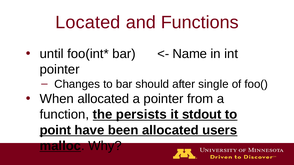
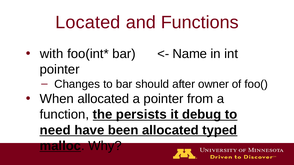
until: until -> with (52, 54)
single: single -> owner (214, 84)
stdout: stdout -> debug (202, 115)
point: point -> need (55, 130)
users: users -> typed (220, 130)
